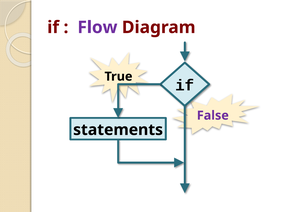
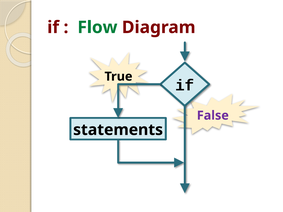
Flow colour: purple -> green (97, 27)
